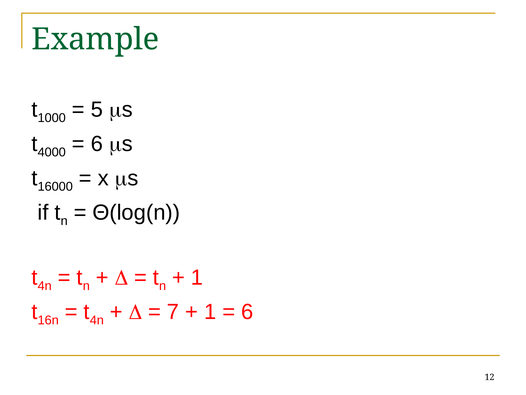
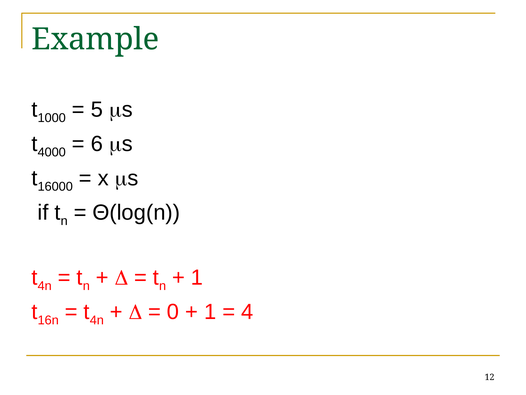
7: 7 -> 0 (173, 312)
6: 6 -> 4 (247, 312)
